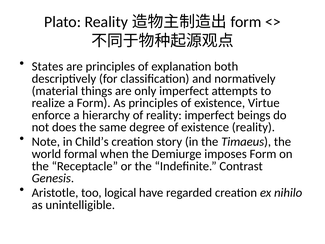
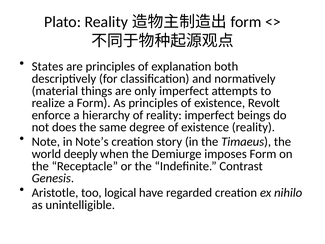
Virtue: Virtue -> Revolt (264, 103)
Child’s: Child’s -> Note’s (92, 142)
formal: formal -> deeply (81, 154)
